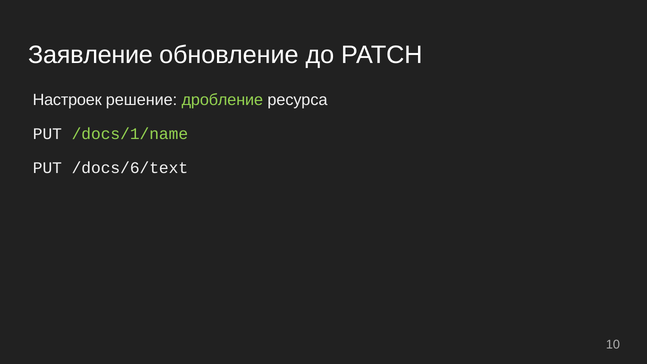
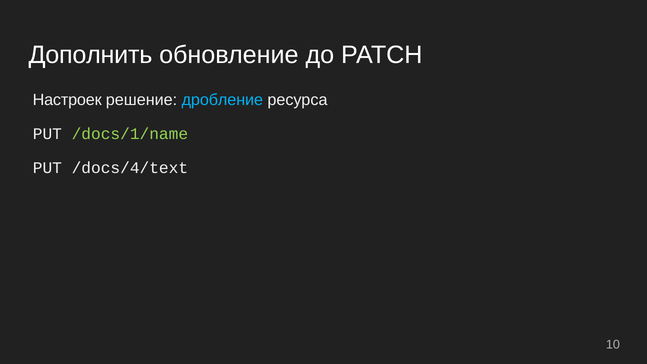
Заявление: Заявление -> Дополнить (90, 55)
дробление colour: light green -> light blue (222, 100)
/docs/6/text: /docs/6/text -> /docs/4/text (130, 168)
